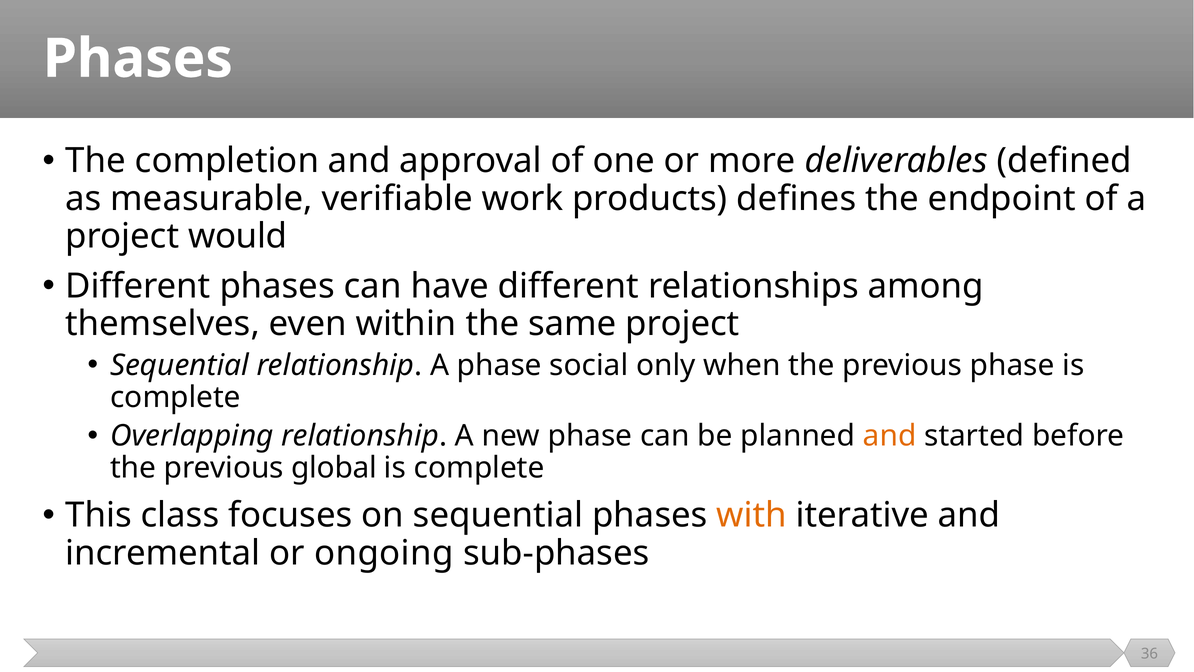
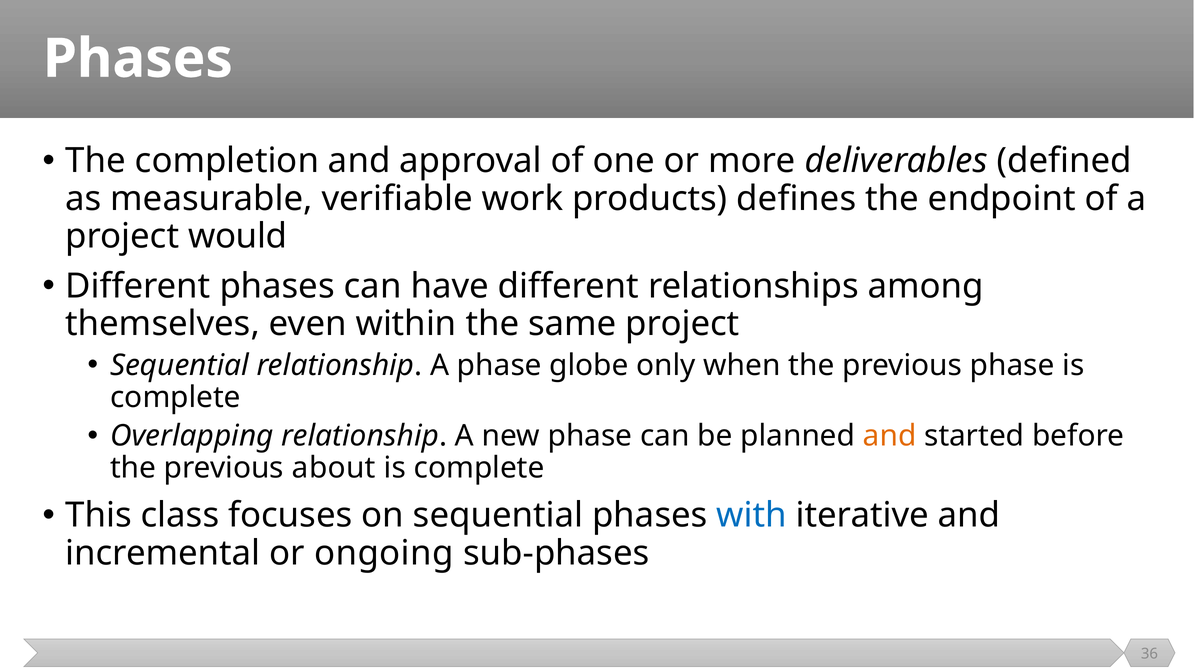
social: social -> globe (589, 365)
global: global -> about (334, 468)
with colour: orange -> blue (752, 515)
